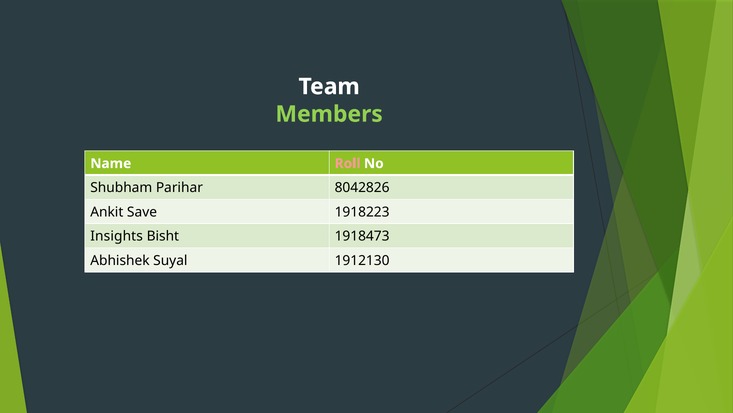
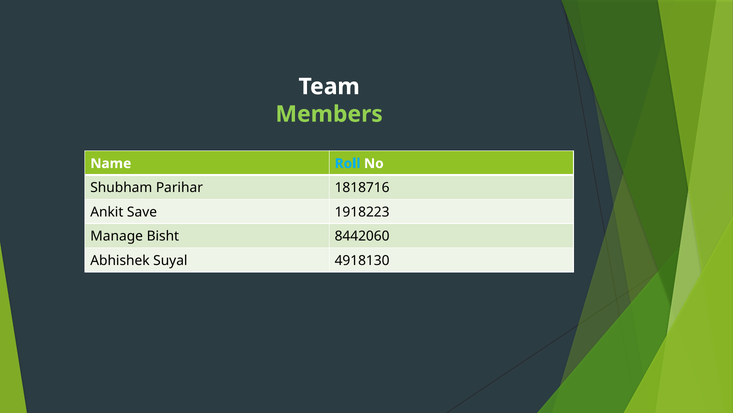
Roll colour: pink -> light blue (347, 163)
8042826: 8042826 -> 1818716 (362, 188)
Insights: Insights -> Manage (117, 236)
1918473: 1918473 -> 8442060 (362, 236)
1912130: 1912130 -> 4918130 (362, 260)
